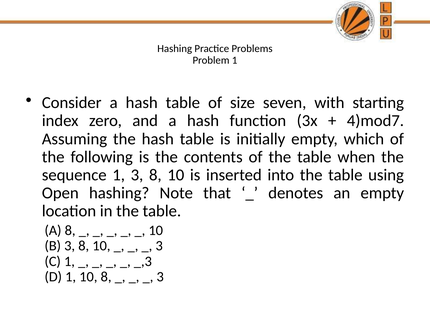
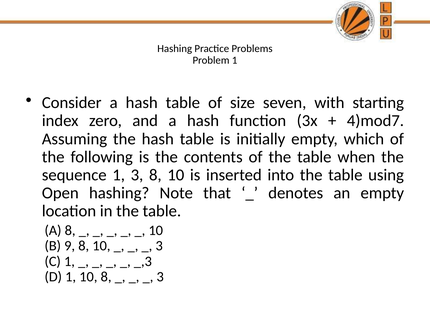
B 3: 3 -> 9 (70, 246)
